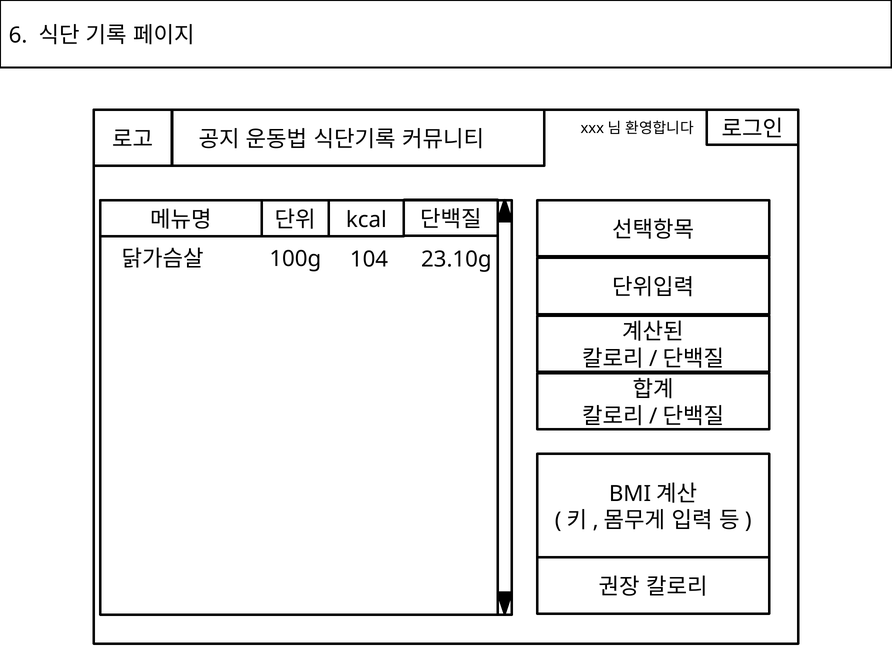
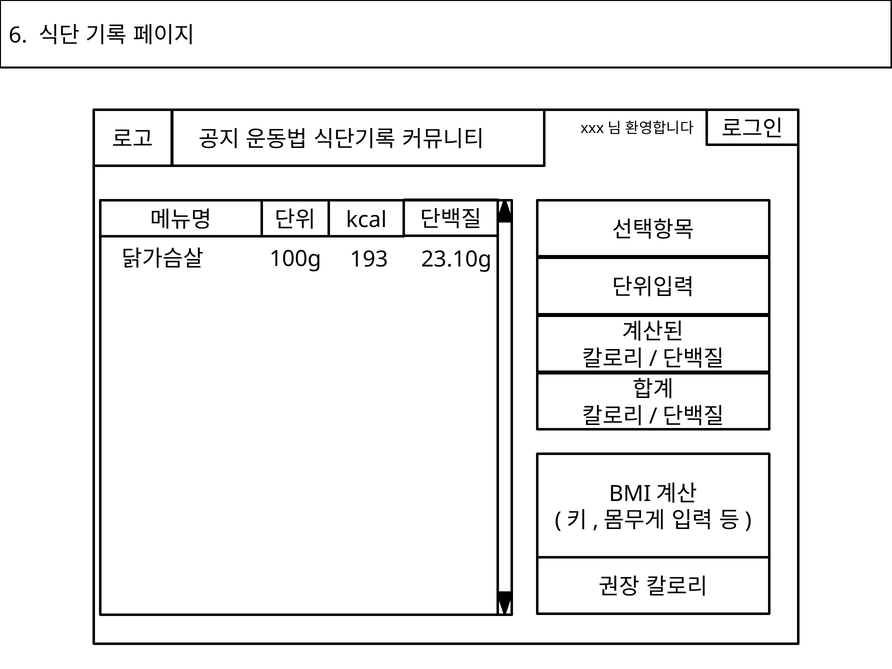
104: 104 -> 193 (369, 259)
